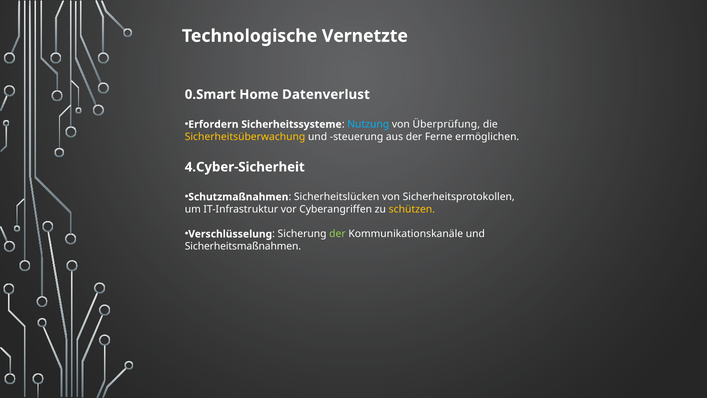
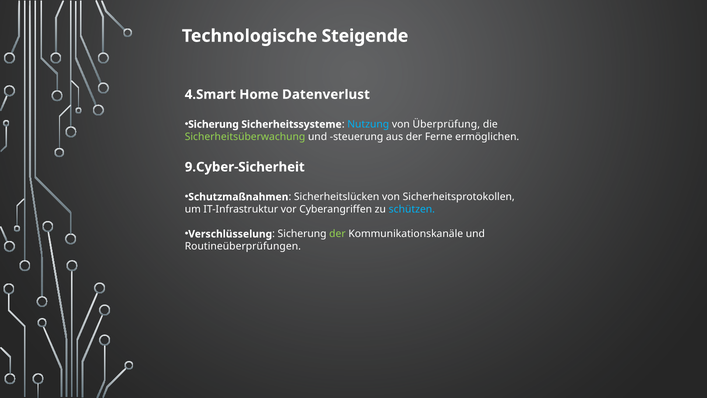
Vernetzte: Vernetzte -> Steigende (365, 36)
0.Smart: 0.Smart -> 4.Smart (210, 94)
Erfordern: Erfordern -> Sicherung (213, 124)
Sicherheitsüberwachung colour: yellow -> light green (245, 137)
4.Cyber-Sicherheit: 4.Cyber-Sicherheit -> 9.Cyber-Sicherheit (245, 167)
schützen colour: yellow -> light blue (412, 209)
Sicherheitsmaßnahmen: Sicherheitsmaßnahmen -> Routineüberprüfungen (243, 246)
